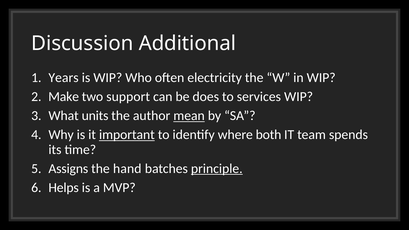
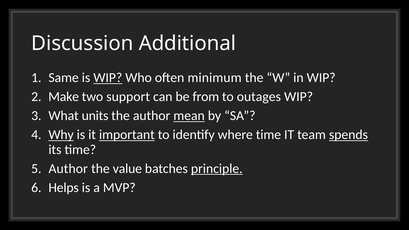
Years: Years -> Same (64, 78)
WIP underline: none -> present (108, 78)
electricity: electricity -> minimum (215, 78)
does: does -> from (206, 97)
services: services -> outages (259, 97)
Why underline: none -> present (61, 135)
where both: both -> time (268, 135)
spends underline: none -> present (348, 135)
Assigns: Assigns -> Author (68, 169)
hand: hand -> value (127, 169)
